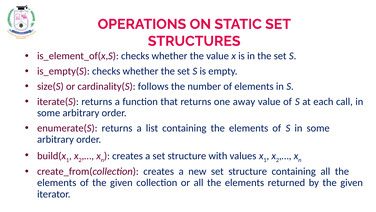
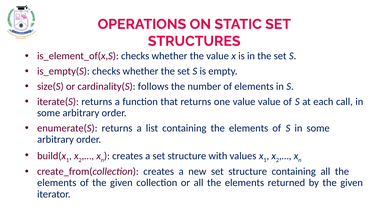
one away: away -> value (244, 101)
